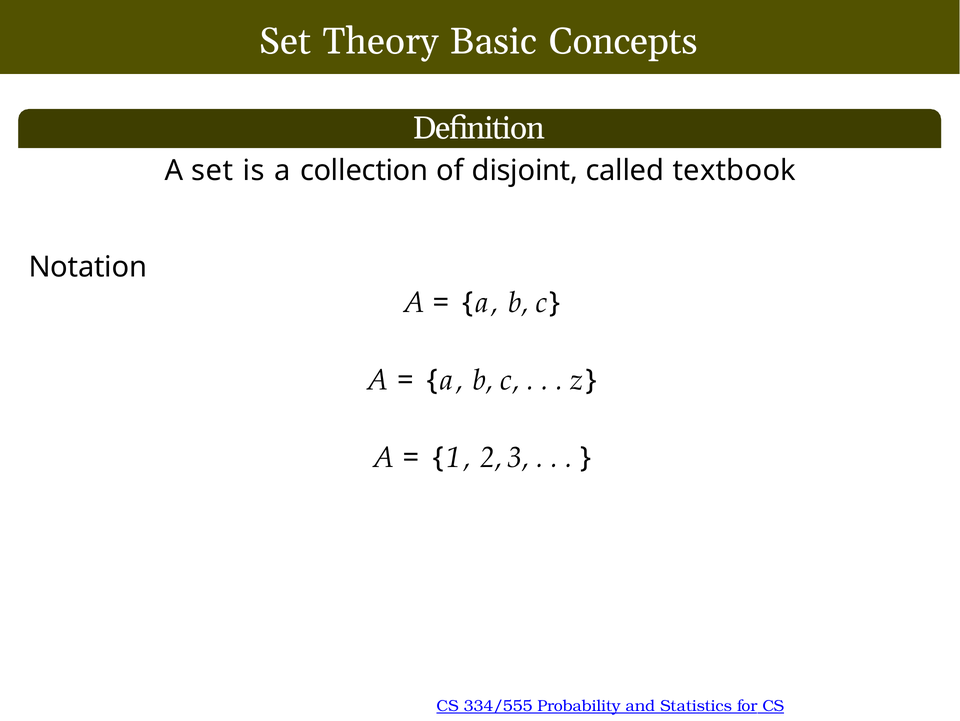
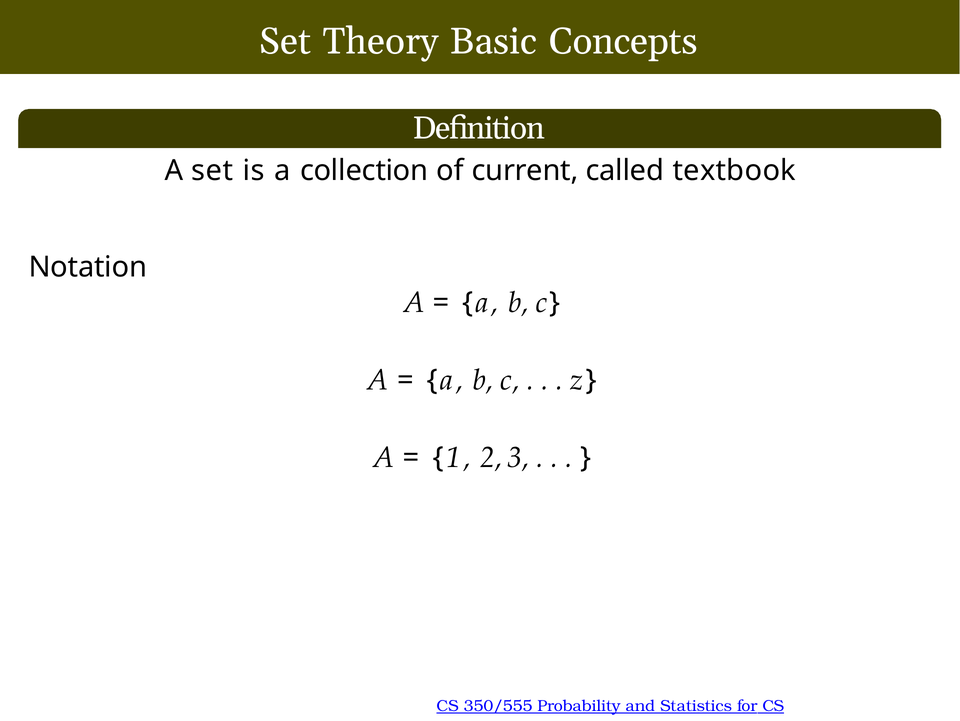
disjoint: disjoint -> current (525, 170)
334/555: 334/555 -> 350/555 (498, 706)
